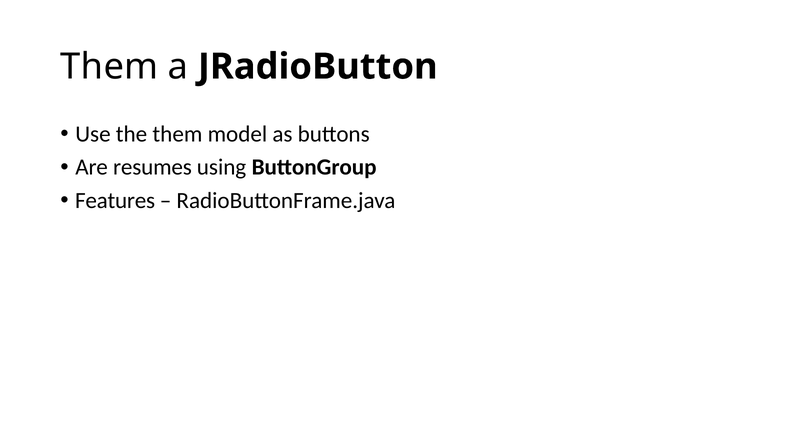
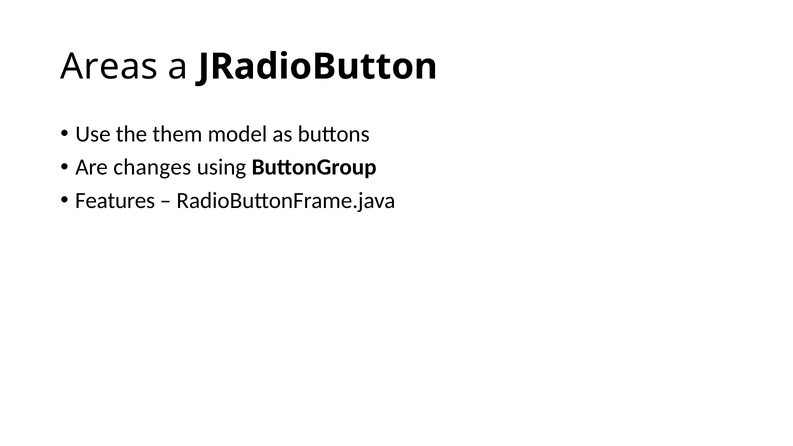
Them: Them -> Areas (109, 67)
resumes: resumes -> changes (152, 167)
